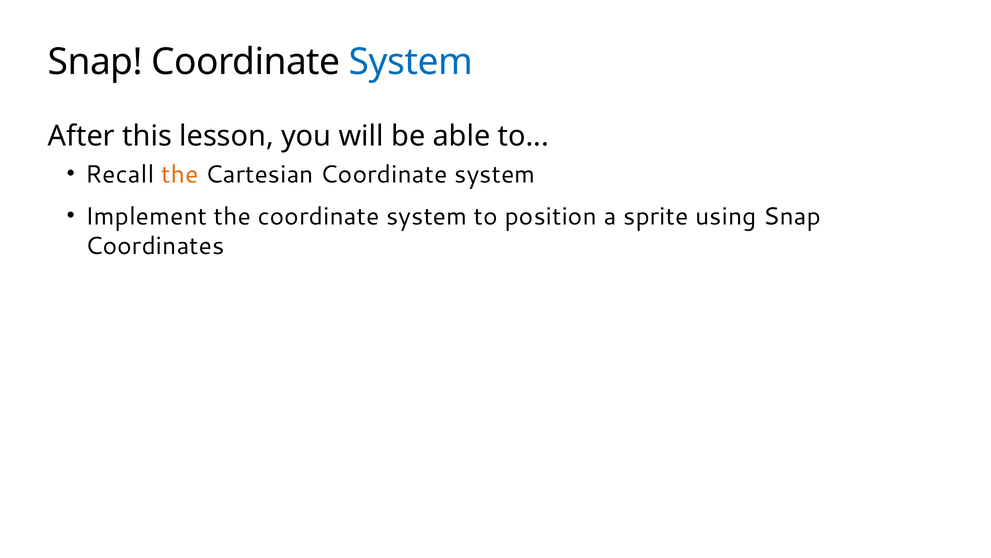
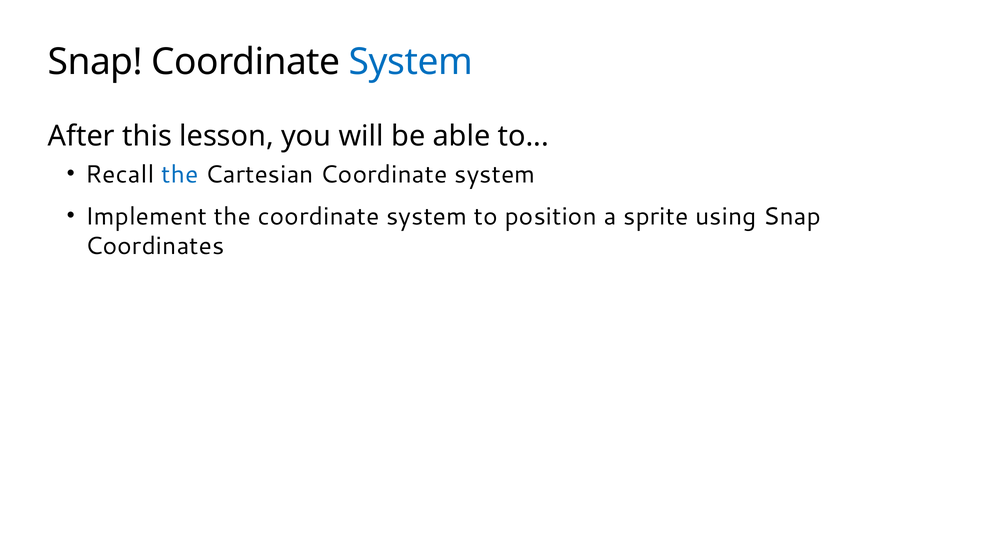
the colour: orange -> blue (180, 174)
